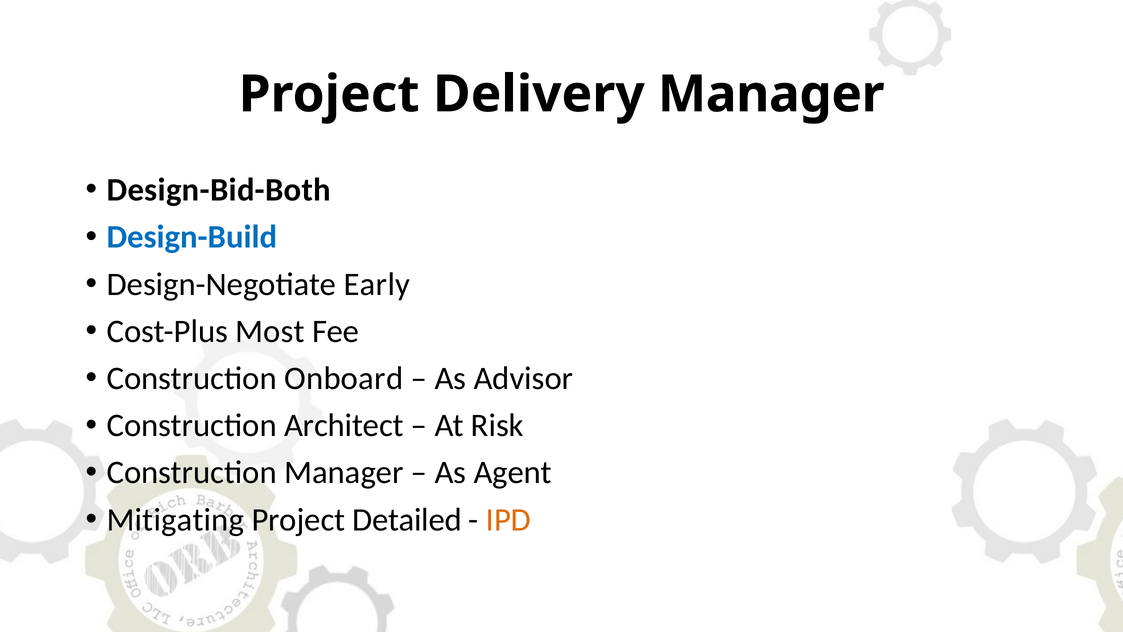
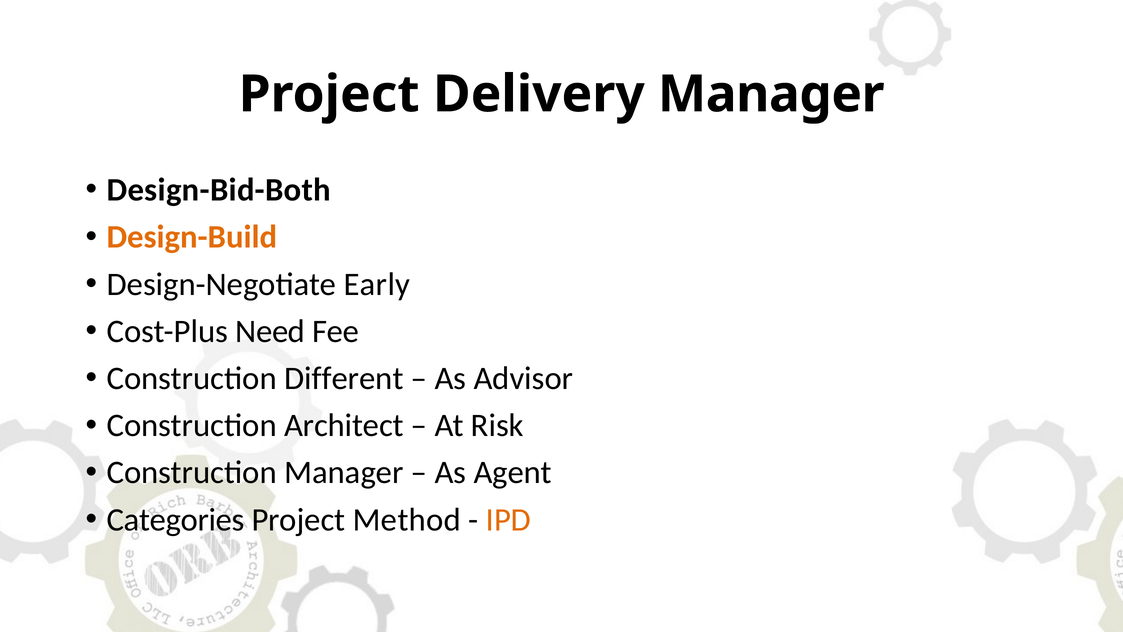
Design-Build colour: blue -> orange (192, 237)
Most: Most -> Need (270, 331)
Onboard: Onboard -> Different (344, 378)
Mitigating: Mitigating -> Categories (176, 519)
Detailed: Detailed -> Method (407, 519)
